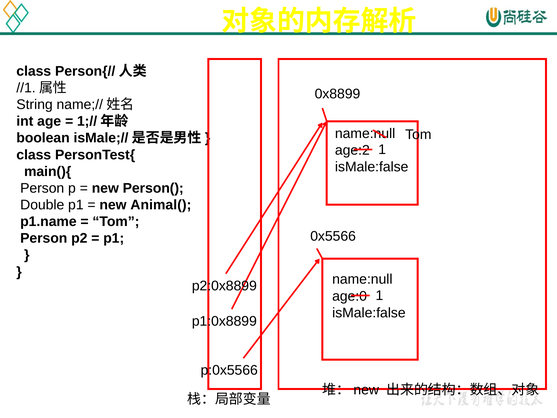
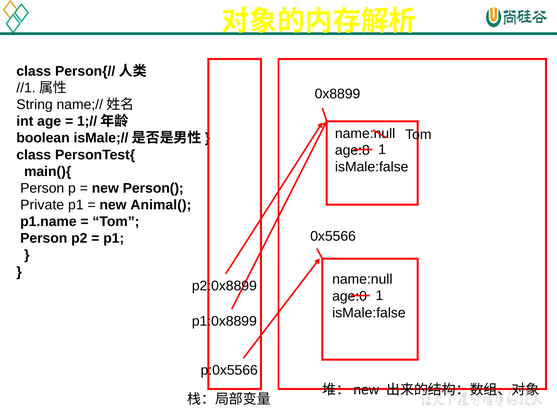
age:2: age:2 -> age:8 (352, 150)
Double: Double -> Private (42, 205)
